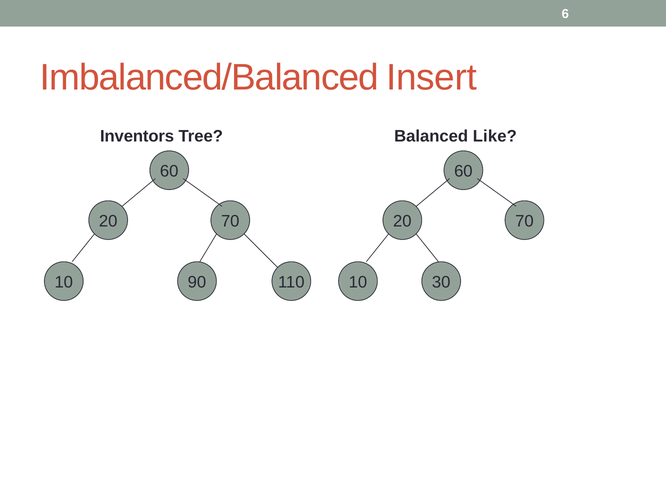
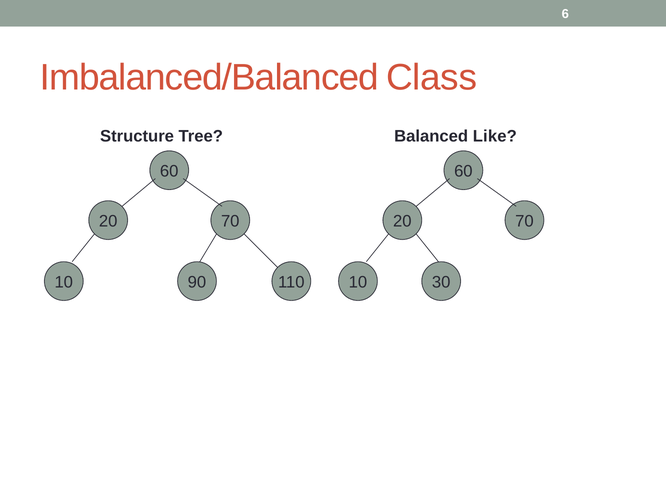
Insert: Insert -> Class (432, 78)
Inventors: Inventors -> Structure (137, 137)
